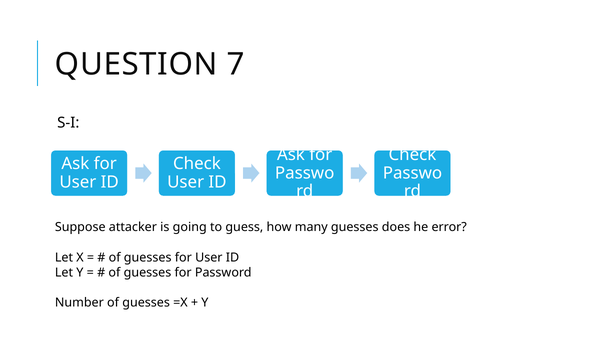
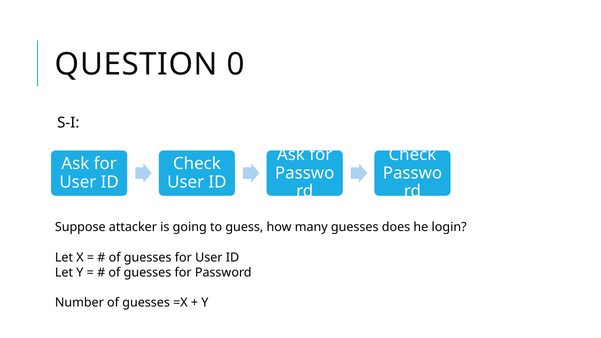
7: 7 -> 0 (236, 64)
error: error -> login (449, 227)
